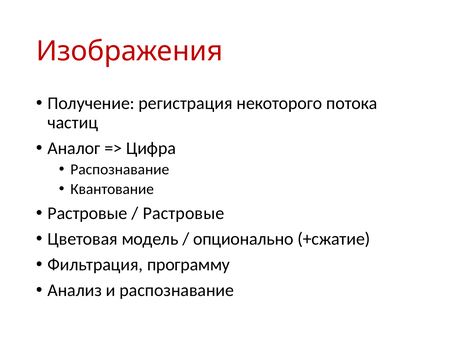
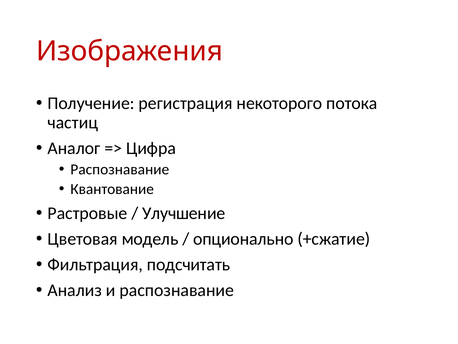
Растровые: Растровые -> Улучшение (184, 213)
программу: программу -> подсчитать (189, 264)
